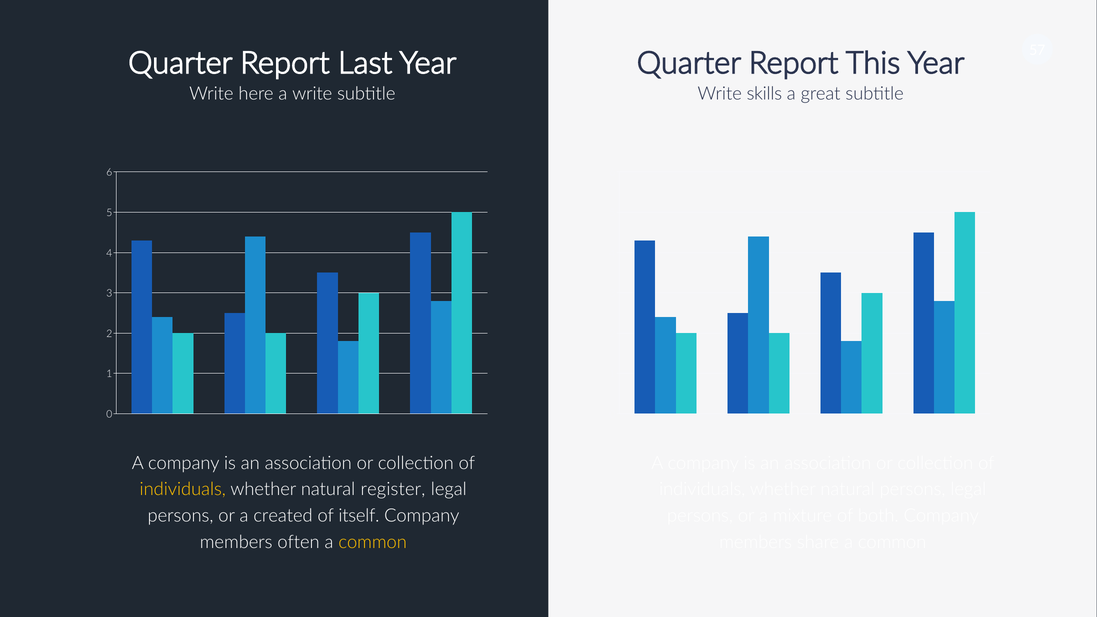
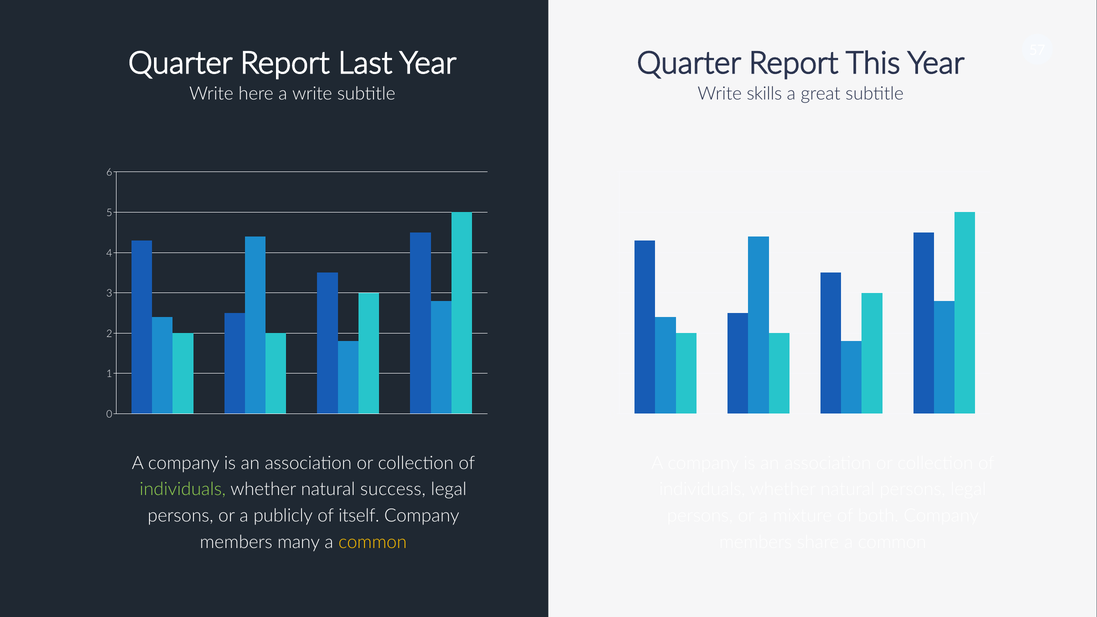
individuals colour: yellow -> light green (183, 490)
register: register -> success (393, 490)
created: created -> publicly (283, 516)
often: often -> many (299, 542)
